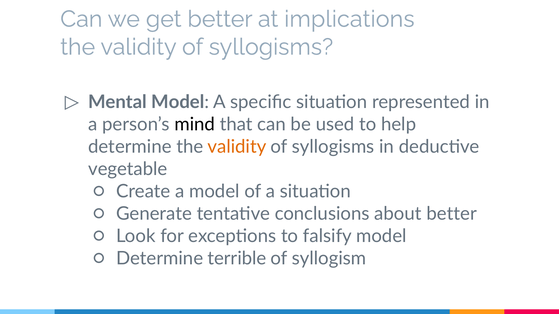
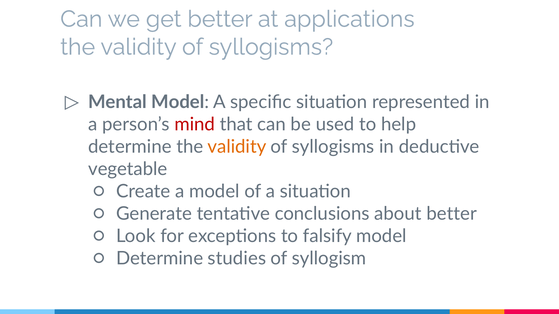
implications: implications -> applications (349, 19)
mind colour: black -> red (195, 124)
terrible: terrible -> studies (237, 259)
